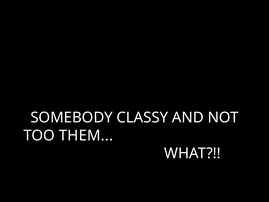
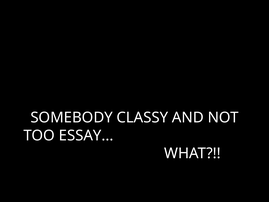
THEM: THEM -> ESSAY (86, 135)
